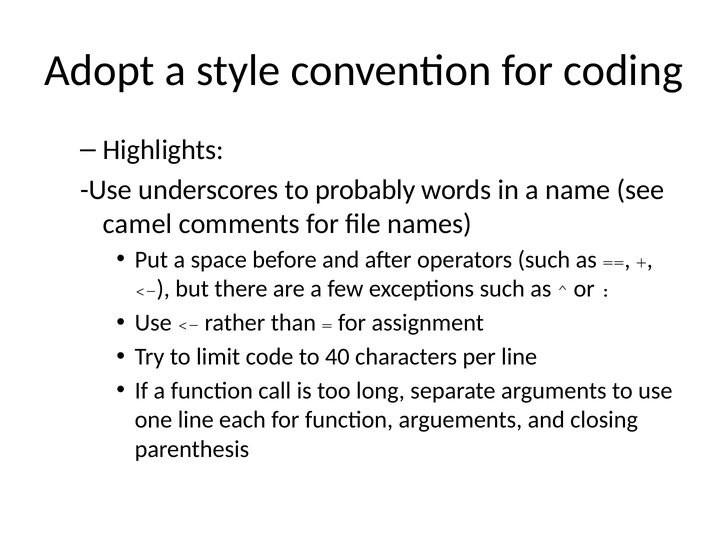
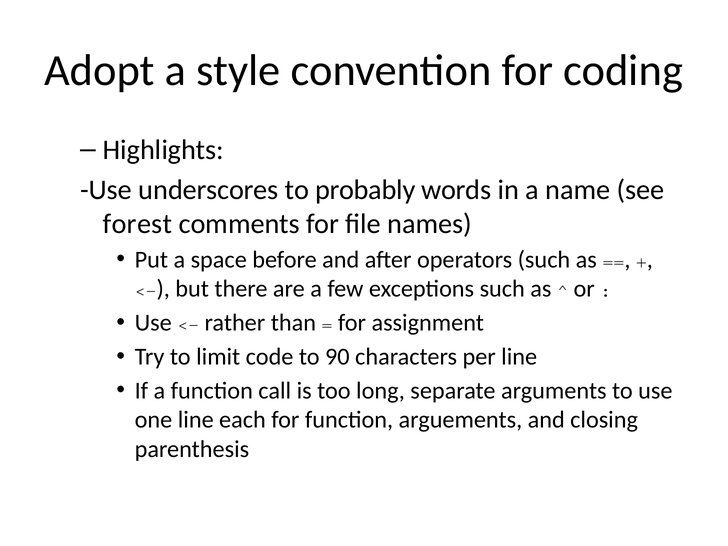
camel: camel -> forest (138, 224)
40: 40 -> 90 (337, 357)
